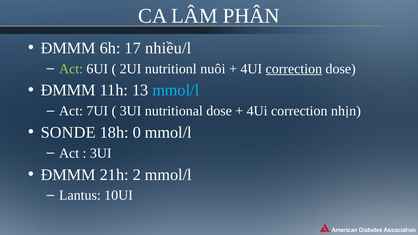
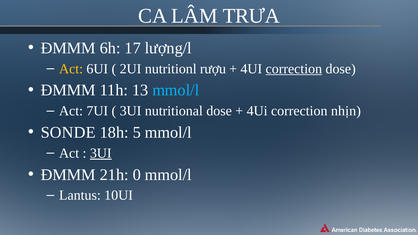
PHÂN: PHÂN -> TRƯA (251, 16)
nhiều/l: nhiều/l -> lượng/l (168, 48)
Act colour: light green -> yellow (71, 69)
nuôi: nuôi -> rượu (213, 69)
0: 0 -> 5 (137, 133)
3UI underline: none -> present (101, 153)
2: 2 -> 0 (137, 175)
